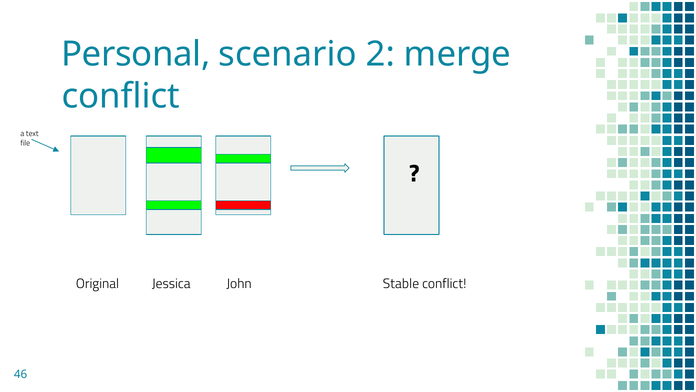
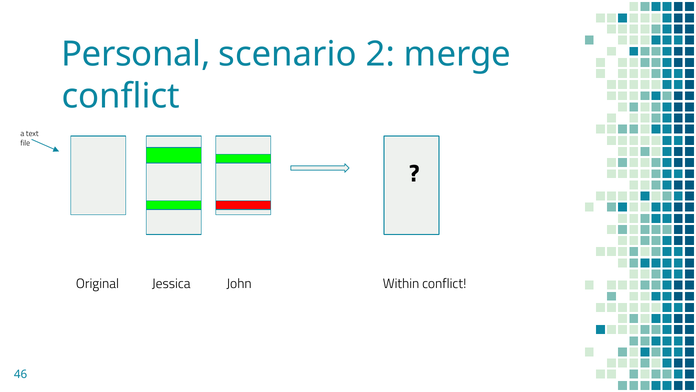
Stable: Stable -> Within (401, 283)
